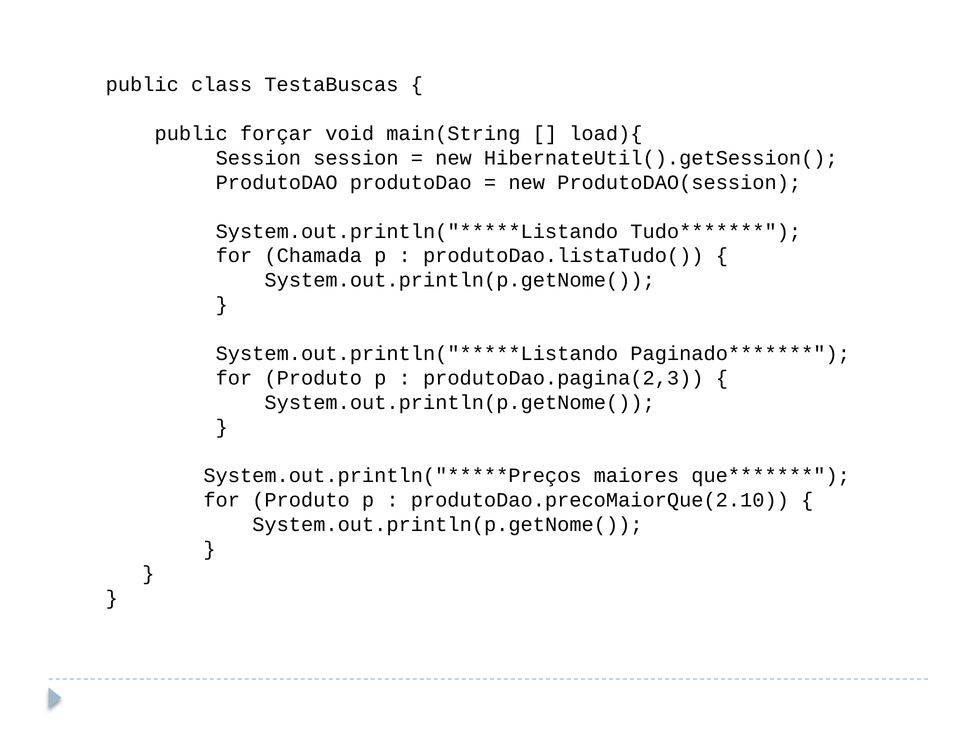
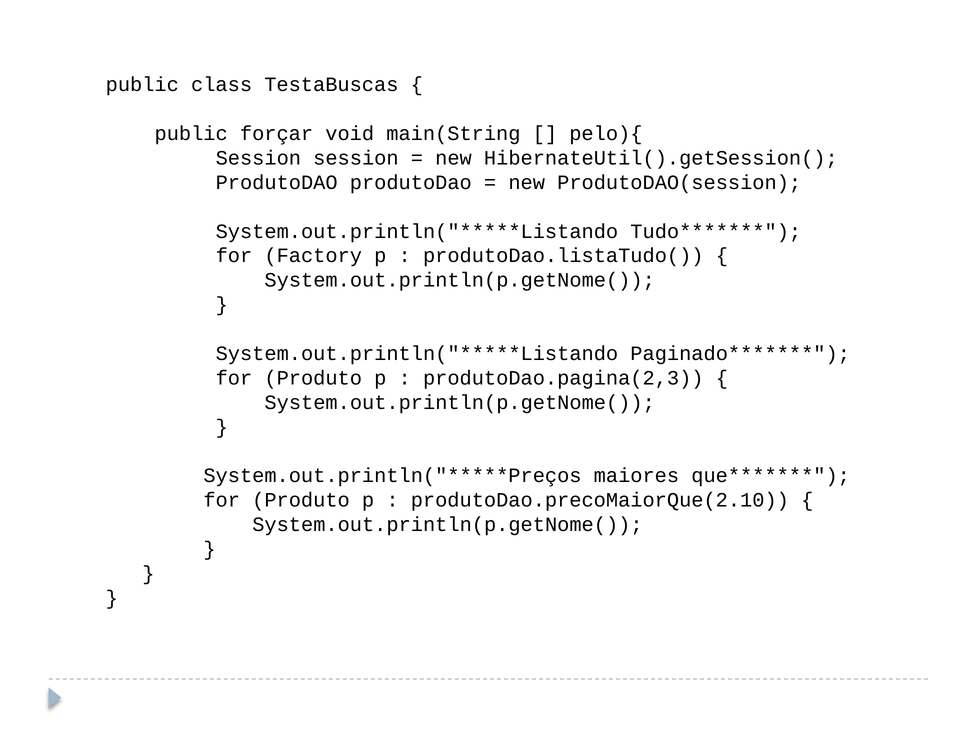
load){: load){ -> pelo){ (606, 134)
Chamada: Chamada -> Factory (313, 256)
